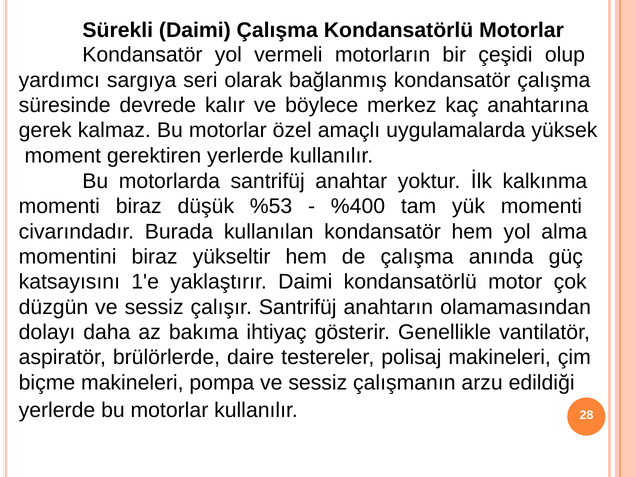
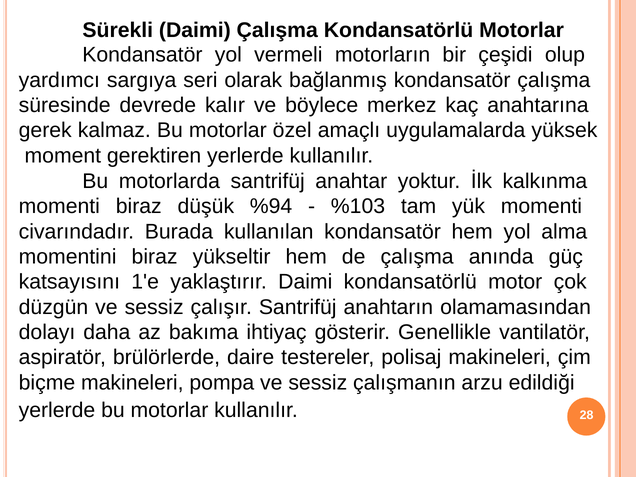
%53: %53 -> %94 (271, 206)
%400: %400 -> %103 (358, 206)
